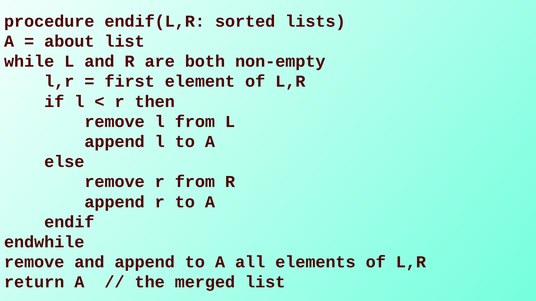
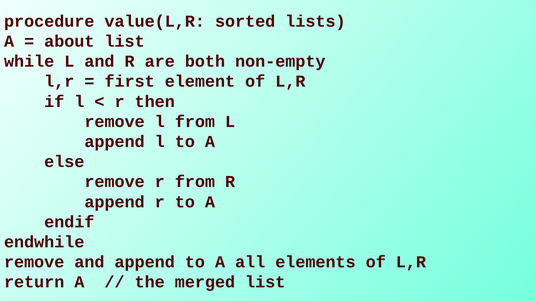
endif(L,R: endif(L,R -> value(L,R (155, 21)
